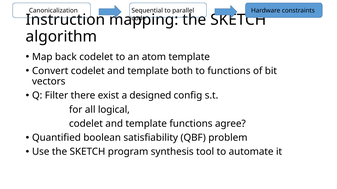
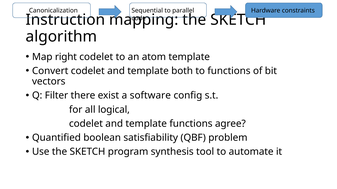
back: back -> right (66, 57)
designed: designed -> software (150, 96)
